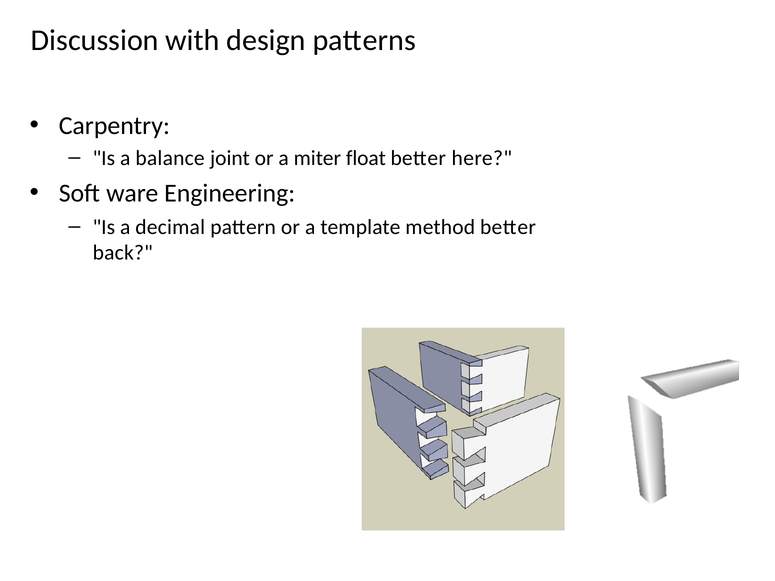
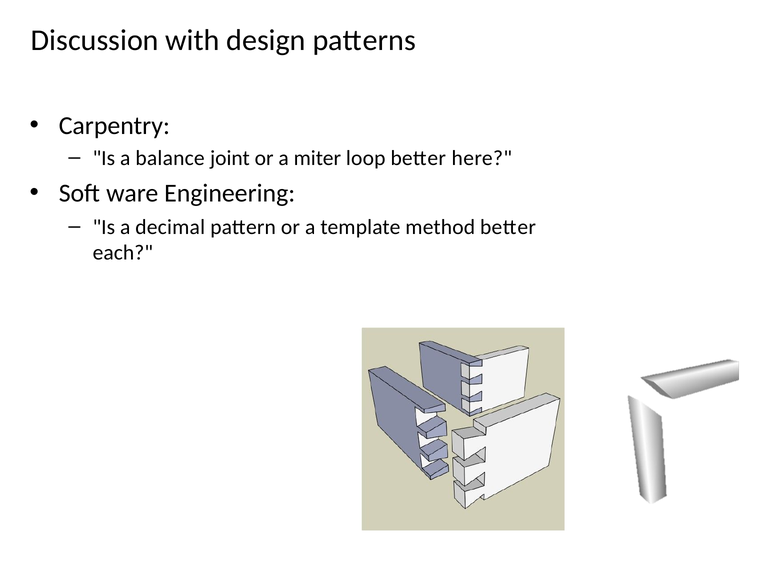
float: float -> loop (366, 158)
back: back -> each (123, 253)
